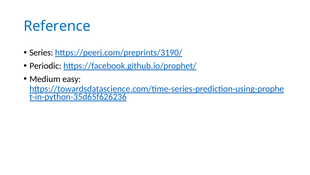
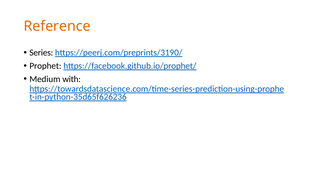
Reference colour: blue -> orange (57, 26)
Periodic: Periodic -> Prophet (45, 66)
easy: easy -> with (72, 79)
